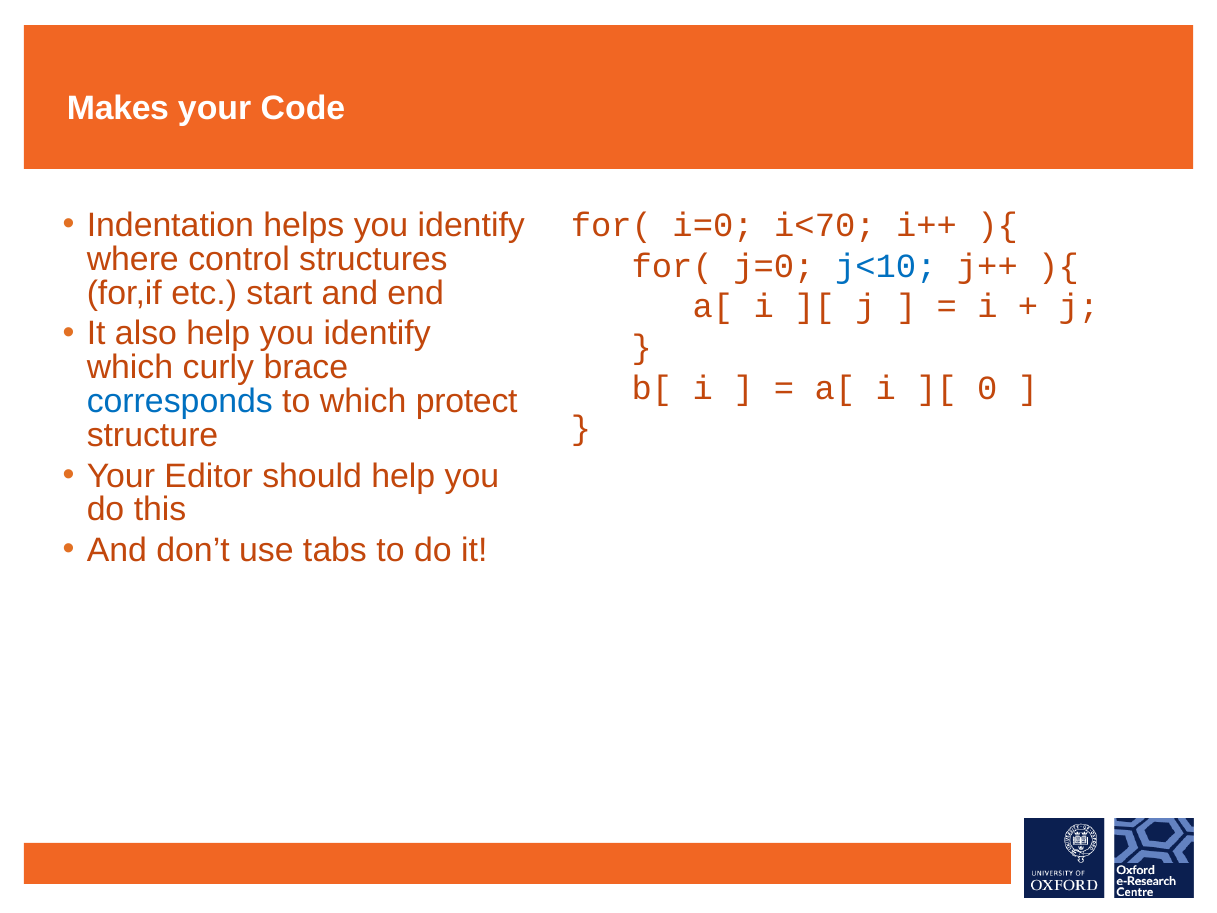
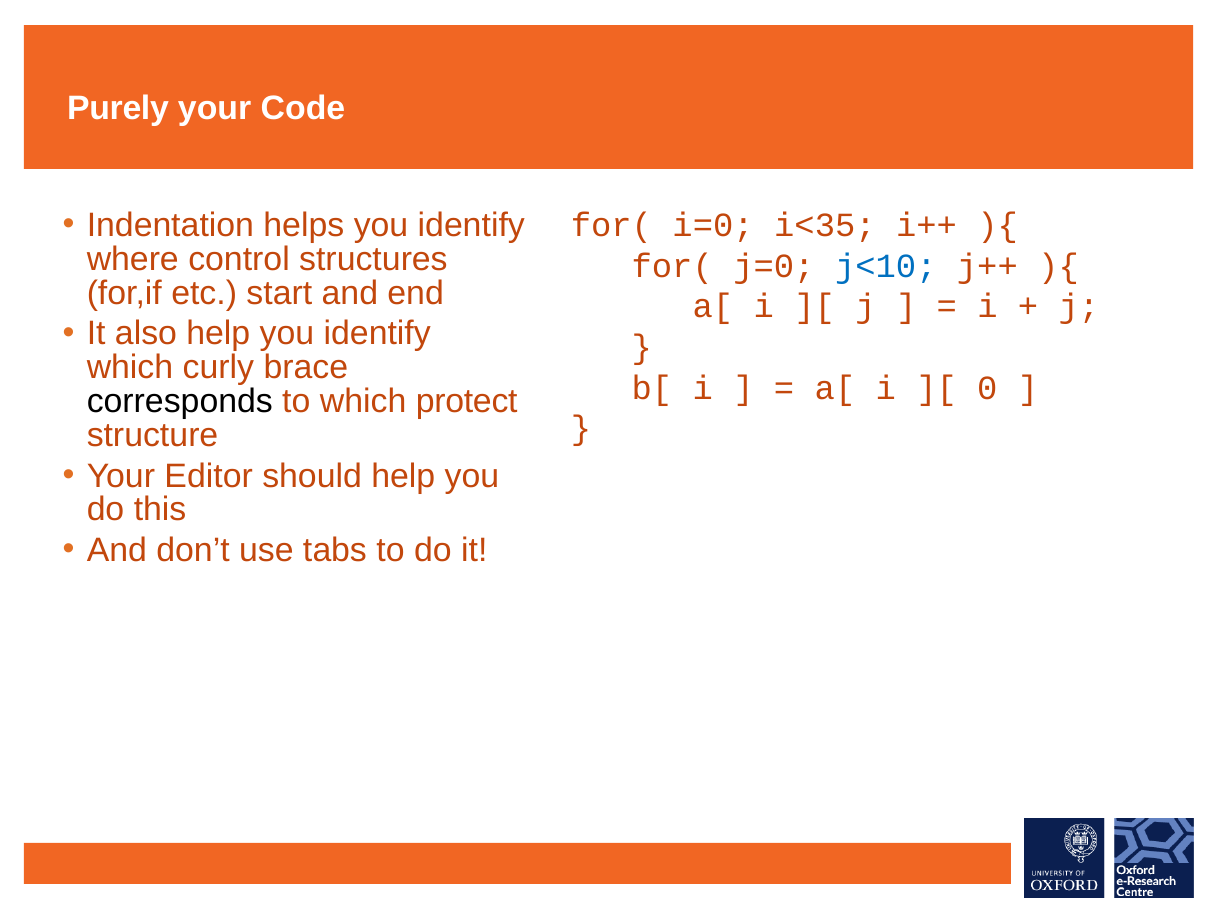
Makes: Makes -> Purely (118, 108)
i<70: i<70 -> i<35 (825, 225)
corresponds colour: blue -> black (180, 401)
